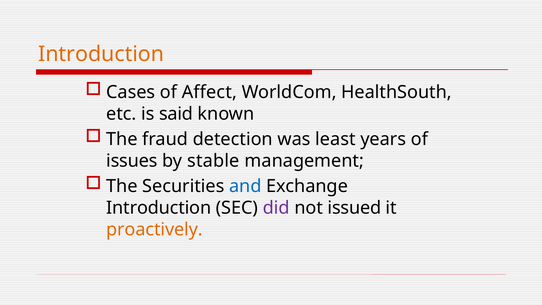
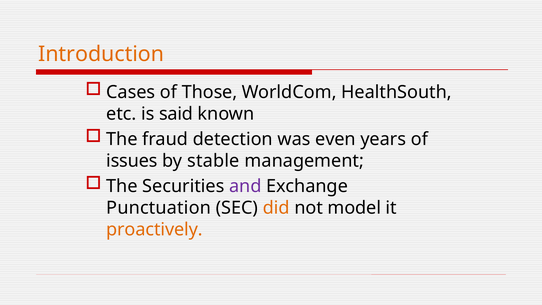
Affect: Affect -> Those (210, 92)
least: least -> even (335, 139)
and colour: blue -> purple (245, 186)
Introduction: Introduction -> Punctuation (159, 208)
did colour: purple -> orange (276, 208)
issued: issued -> model (354, 208)
